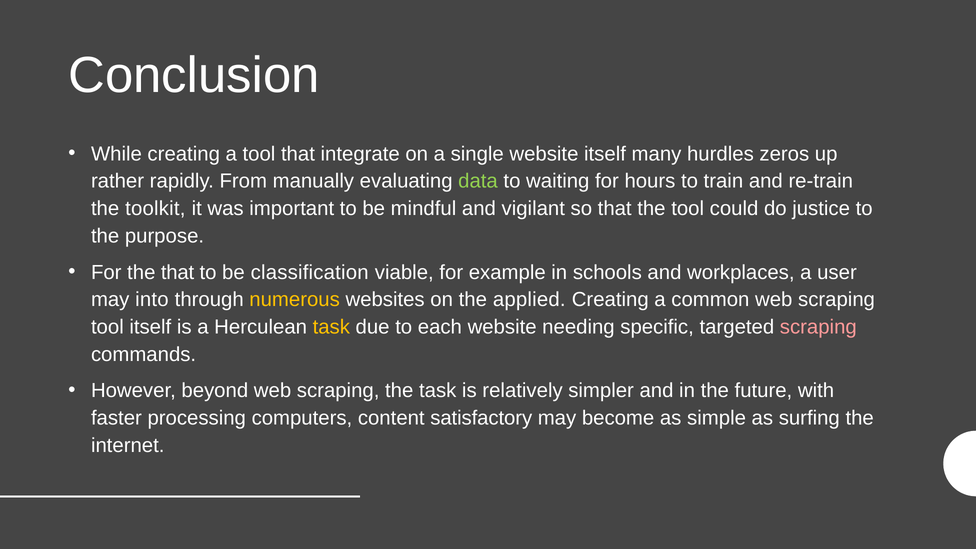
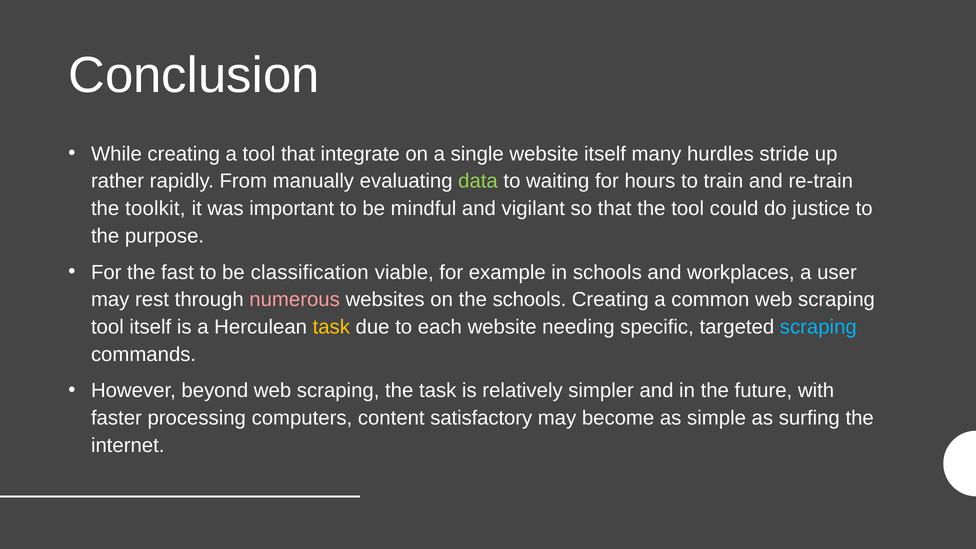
zeros: zeros -> stride (784, 154)
the that: that -> fast (177, 272)
into: into -> rest (152, 300)
numerous colour: yellow -> pink (295, 300)
the applied: applied -> schools (529, 300)
scraping colour: pink -> light blue (818, 327)
